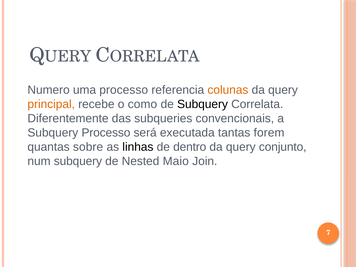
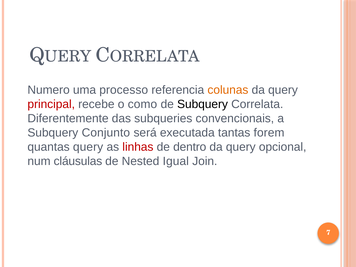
principal colour: orange -> red (51, 104)
Subquery Processo: Processo -> Conjunto (106, 133)
quantas sobre: sobre -> query (88, 147)
linhas colour: black -> red (138, 147)
conjunto: conjunto -> opcional (283, 147)
num subquery: subquery -> cláusulas (78, 161)
Maio: Maio -> Igual (176, 161)
